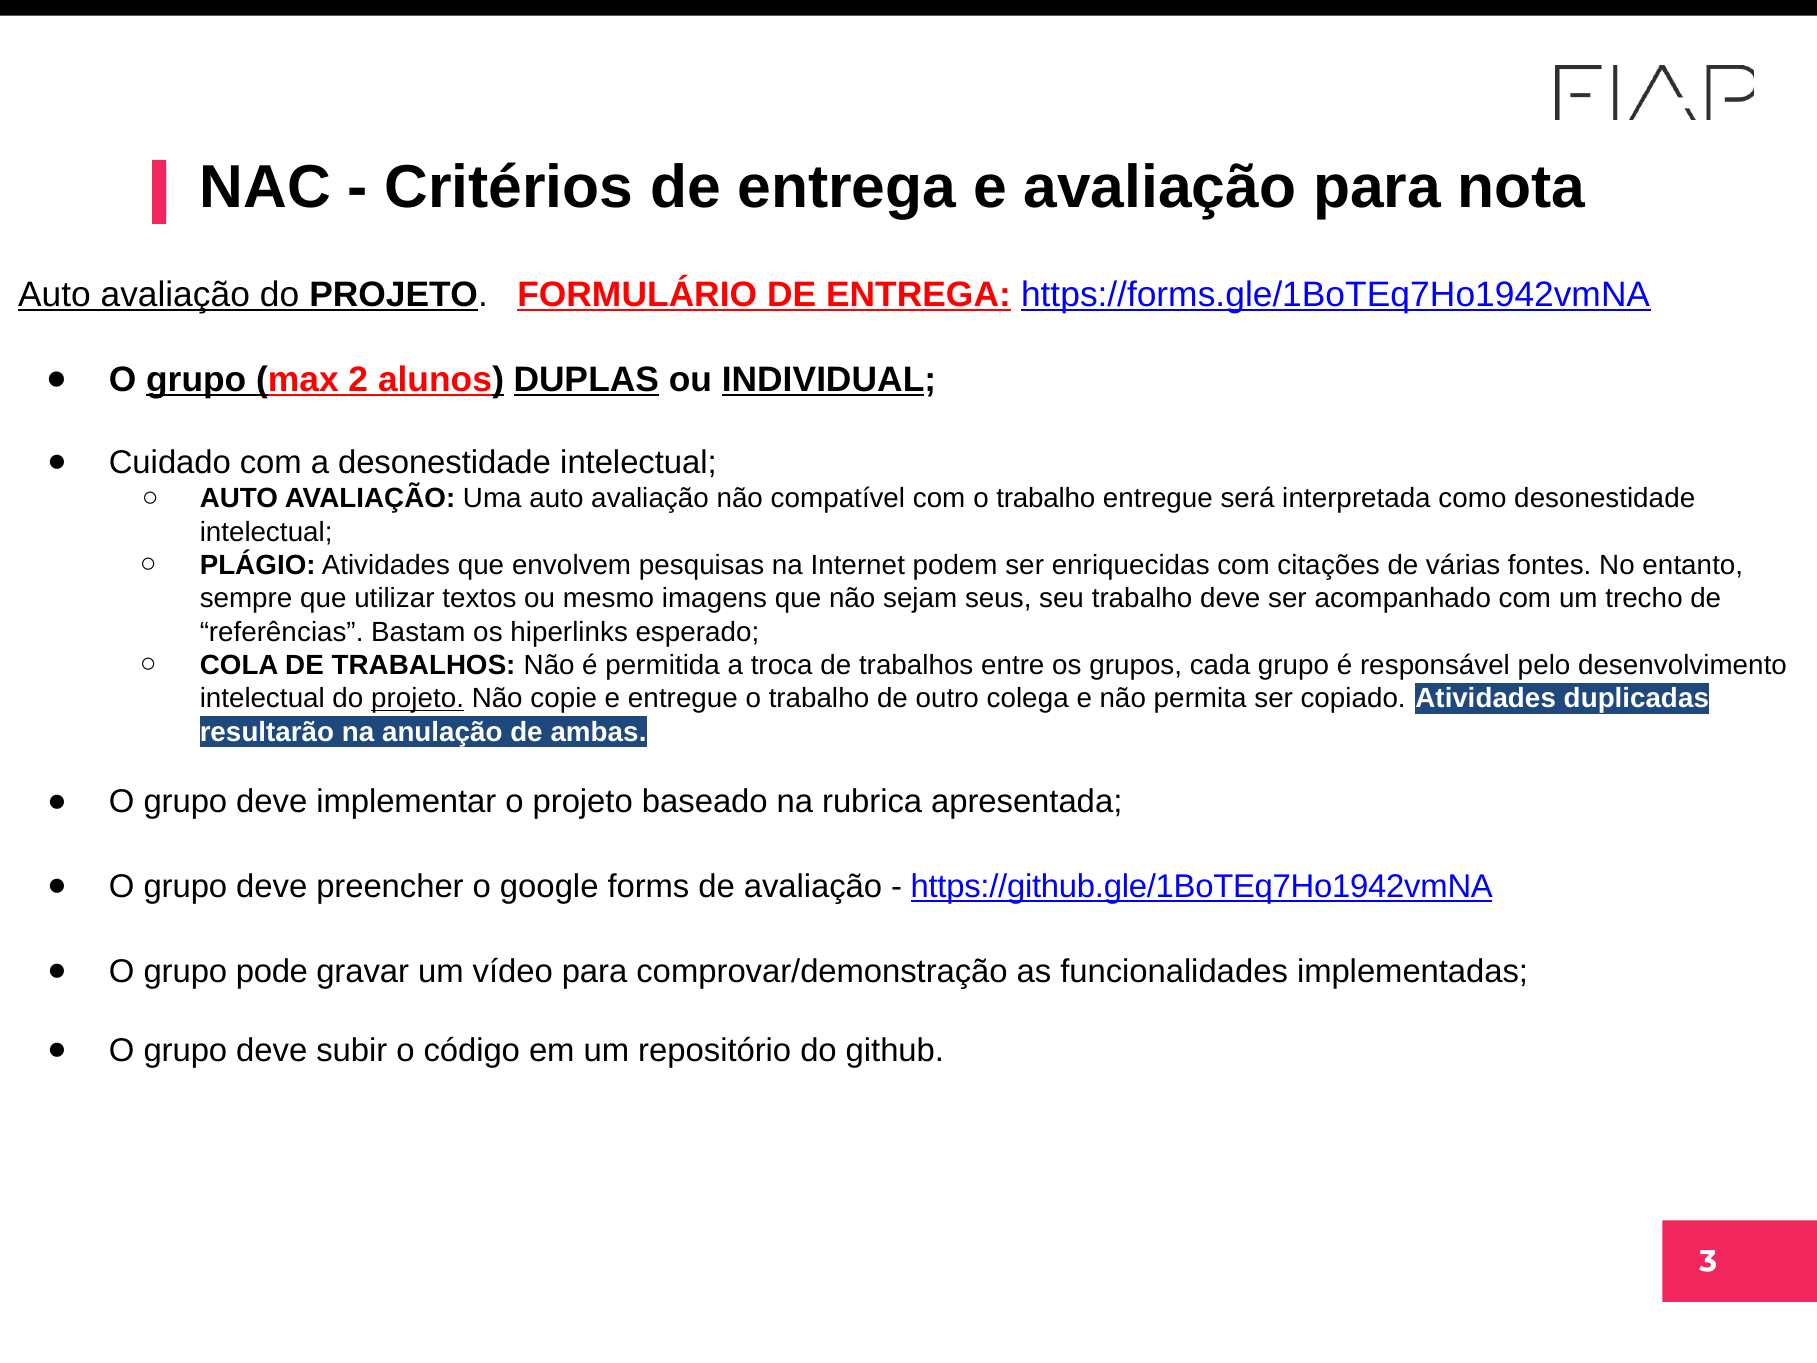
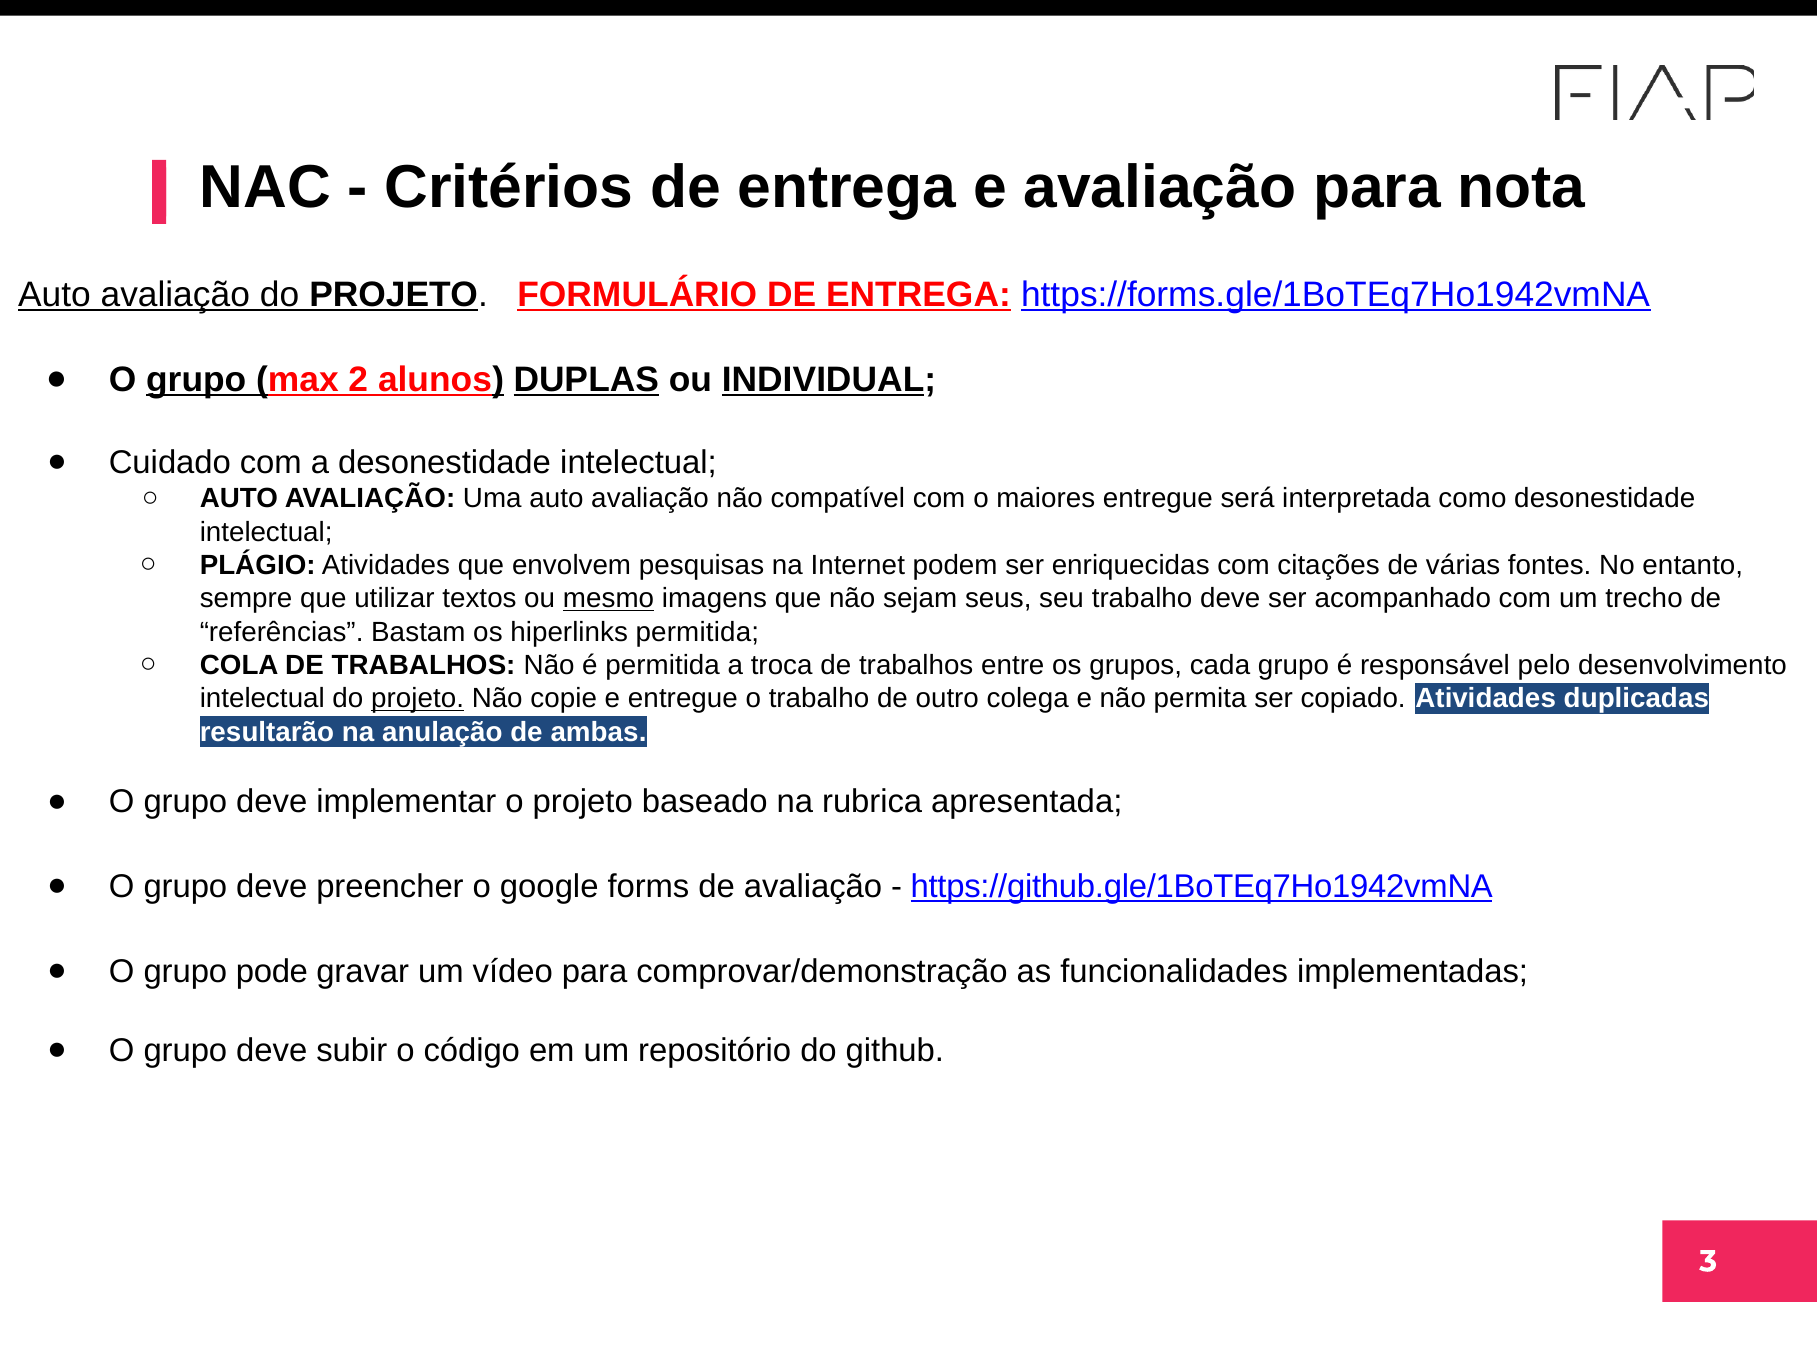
com o trabalho: trabalho -> maiores (1046, 498)
mesmo underline: none -> present (609, 598)
hiperlinks esperado: esperado -> permitida (697, 632)
